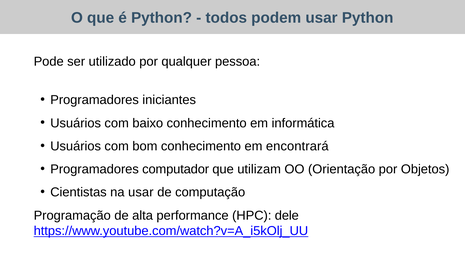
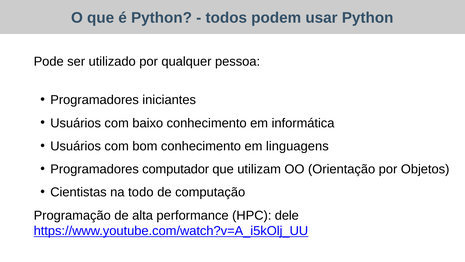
encontrará: encontrará -> linguagens (297, 146)
na usar: usar -> todo (141, 192)
